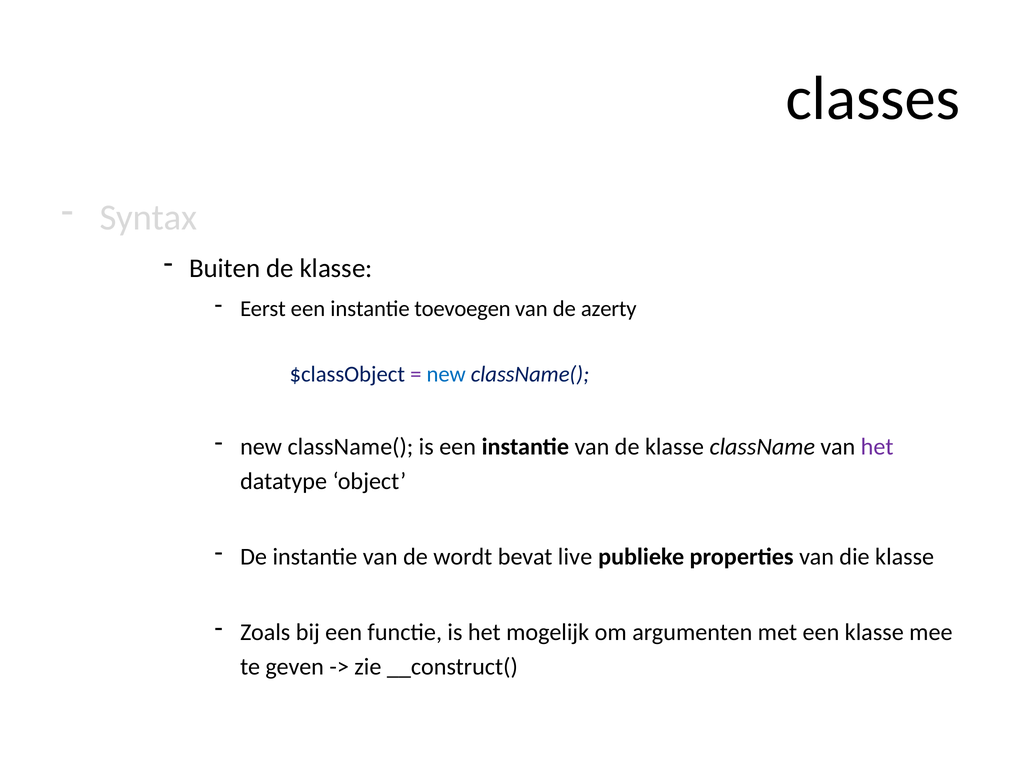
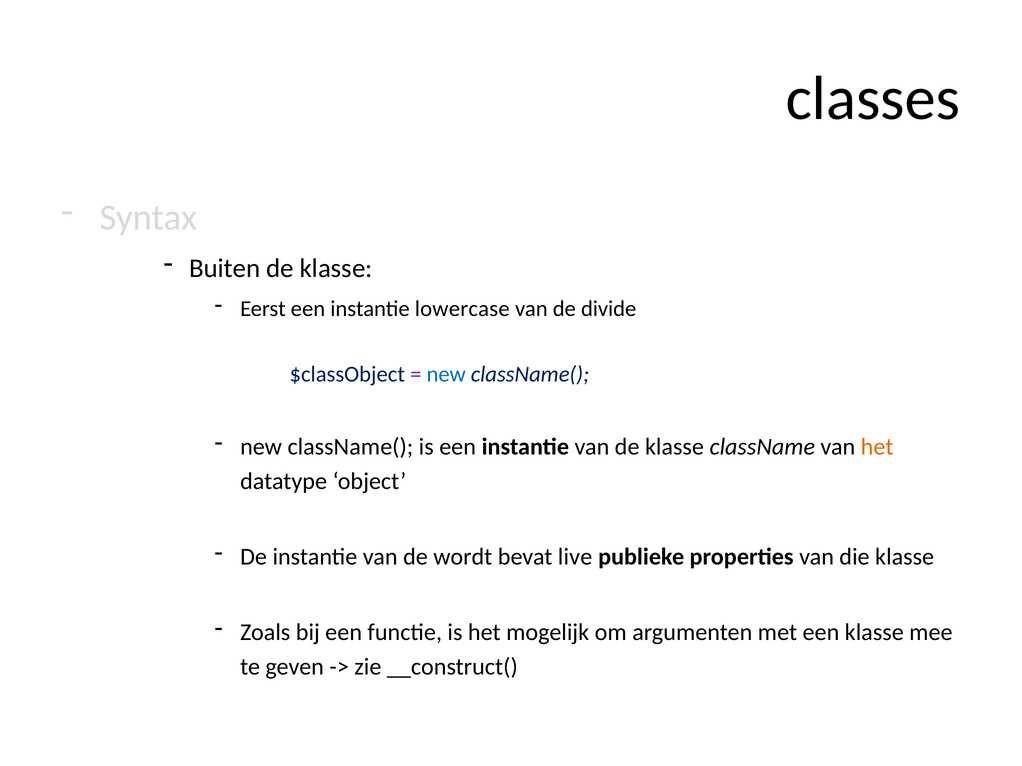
toevoegen: toevoegen -> lowercase (462, 309)
azerty: azerty -> divide (609, 309)
het colour: purple -> orange (877, 447)
